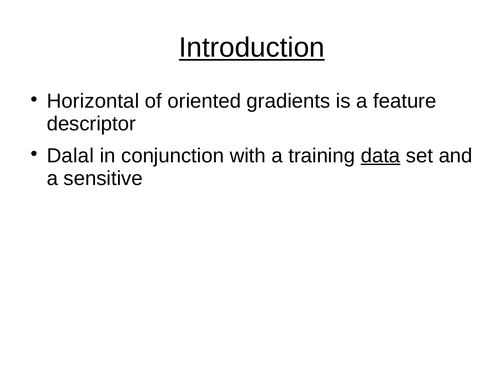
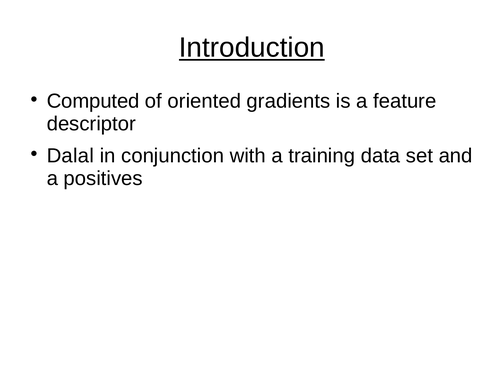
Horizontal: Horizontal -> Computed (93, 101)
data underline: present -> none (380, 156)
sensitive: sensitive -> positives (103, 178)
